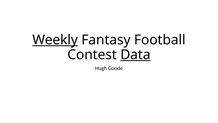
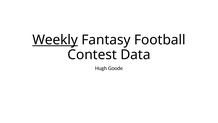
Data underline: present -> none (135, 54)
